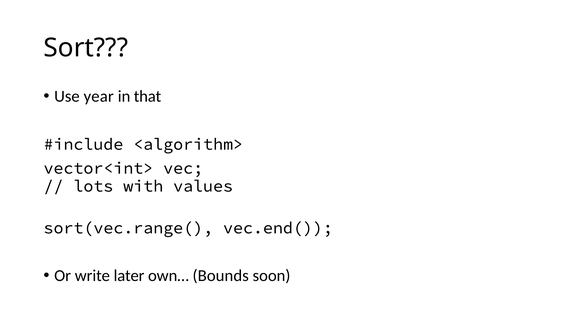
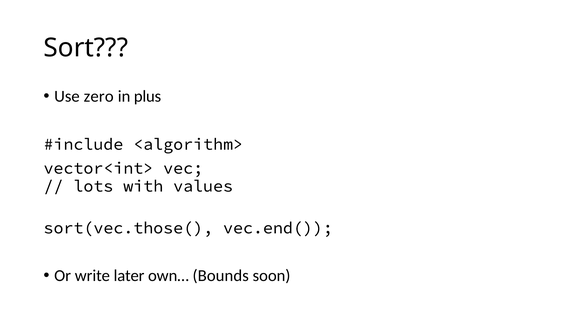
year: year -> zero (99, 97)
that: that -> plus (148, 97)
sort(vec.range(: sort(vec.range( -> sort(vec.those( (128, 228)
